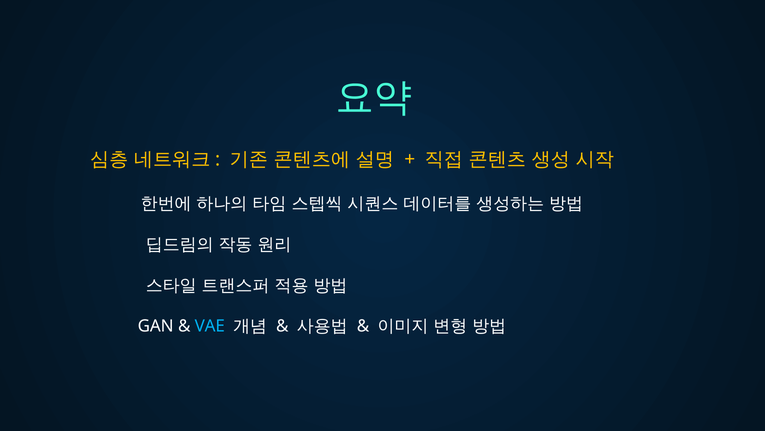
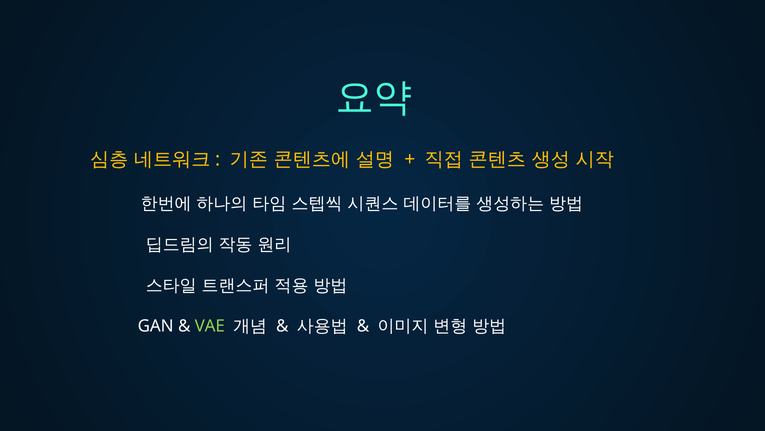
VAE colour: light blue -> light green (210, 326)
